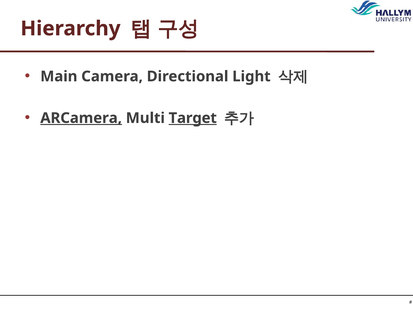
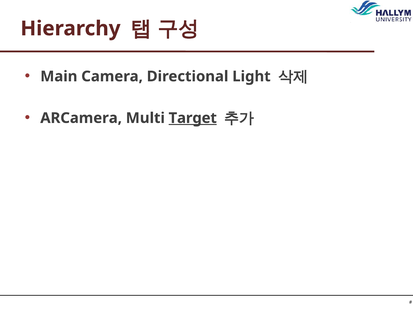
ARCamera underline: present -> none (81, 118)
